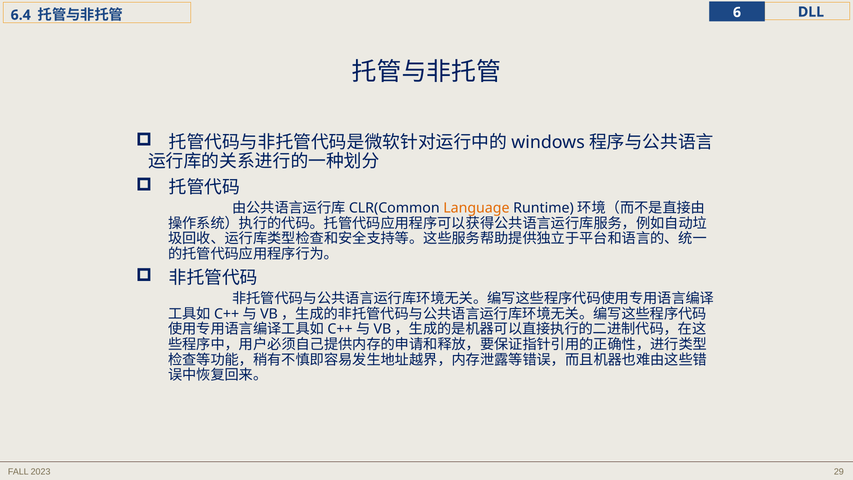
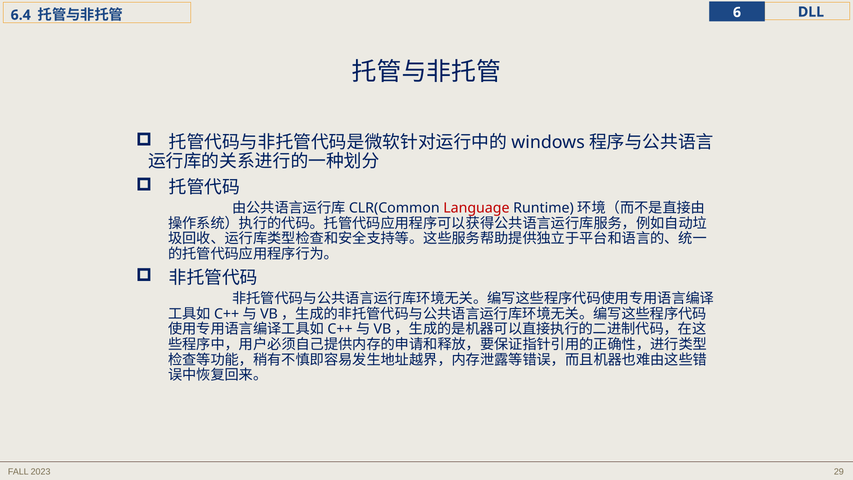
Language colour: orange -> red (476, 208)
